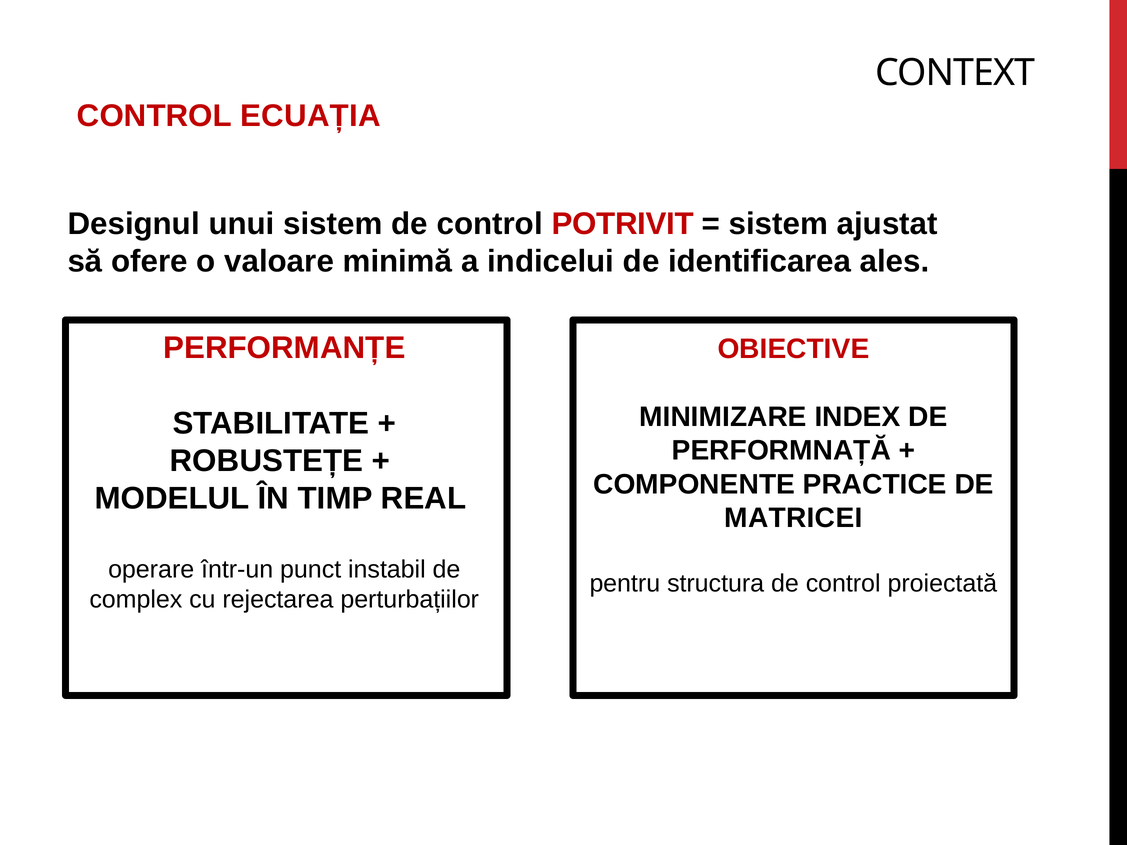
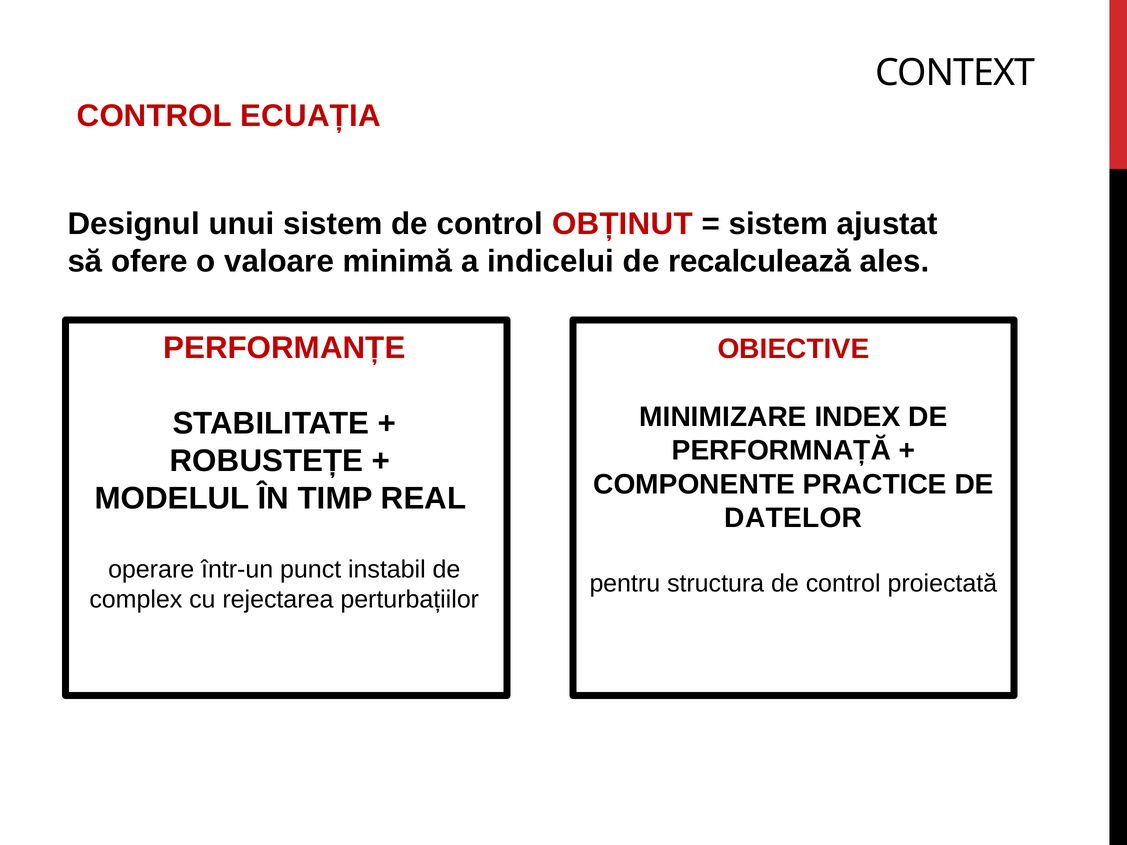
POTRIVIT: POTRIVIT -> OBȚINUT (622, 224)
identificarea: identificarea -> recalculează (760, 261)
MATRICEI: MATRICEI -> DATELOR (793, 518)
